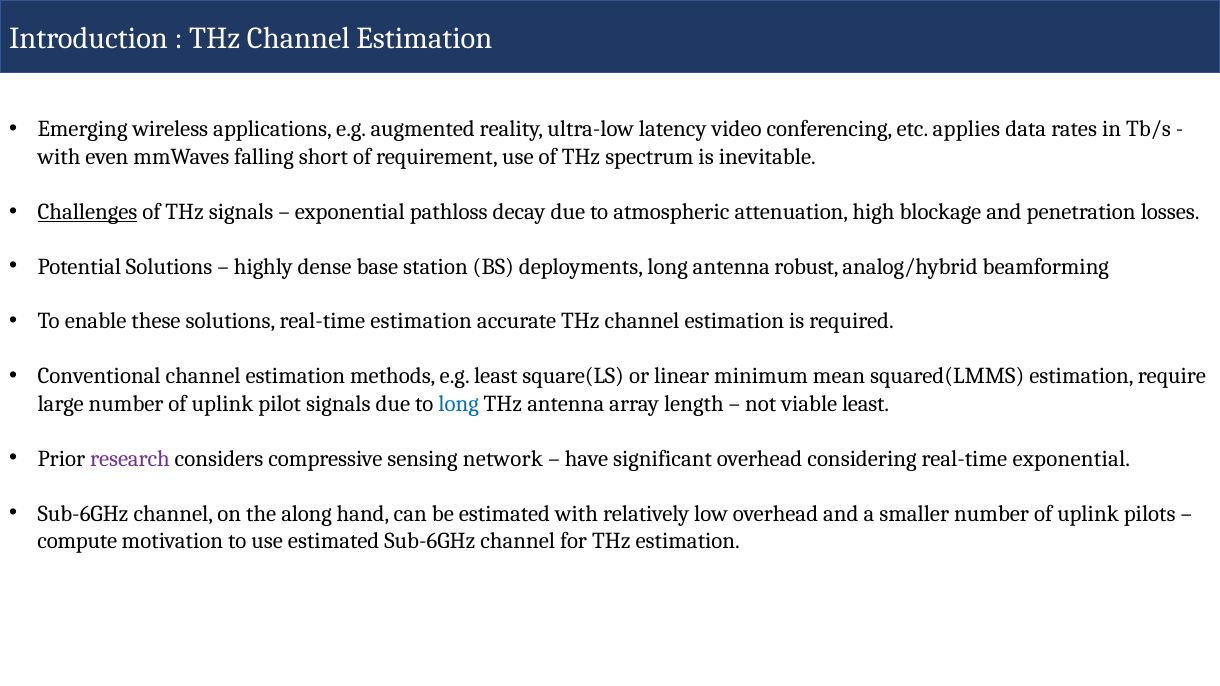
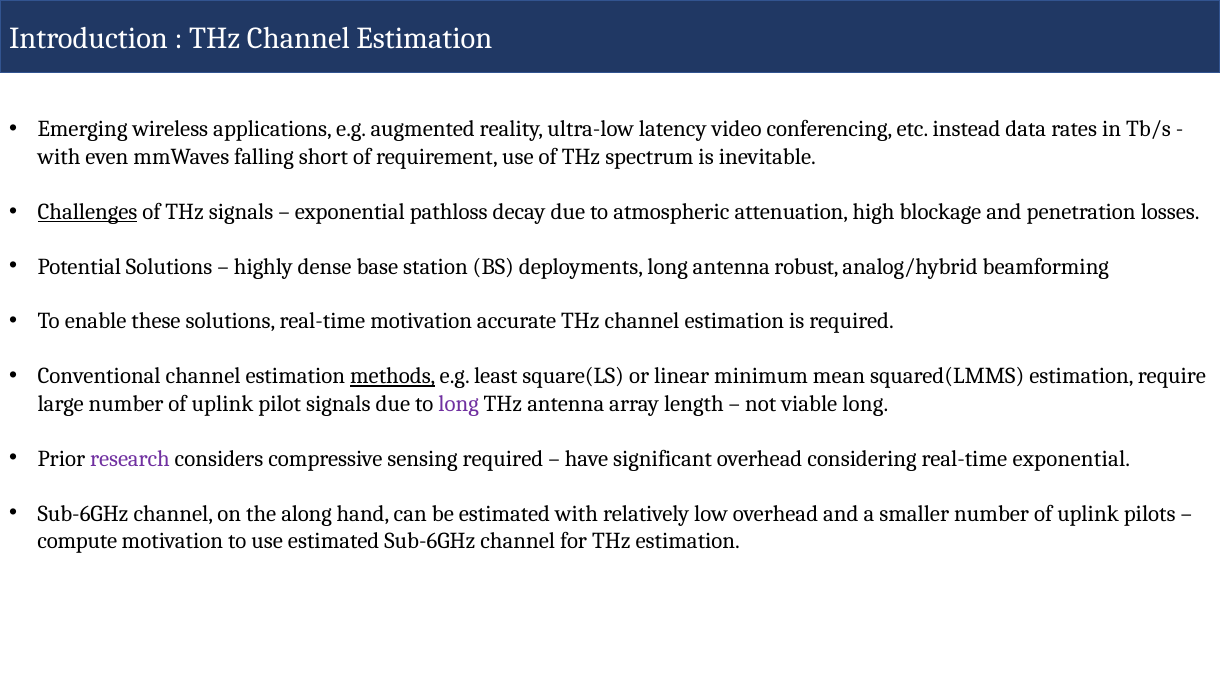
applies: applies -> instead (967, 129)
real-time estimation: estimation -> motivation (421, 322)
methods underline: none -> present (393, 376)
long colour: blue -> purple (459, 404)
viable least: least -> long (865, 404)
sensing network: network -> required (503, 459)
